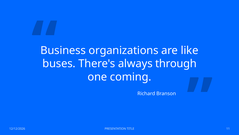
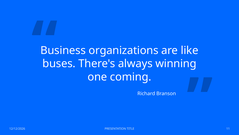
through: through -> winning (176, 63)
